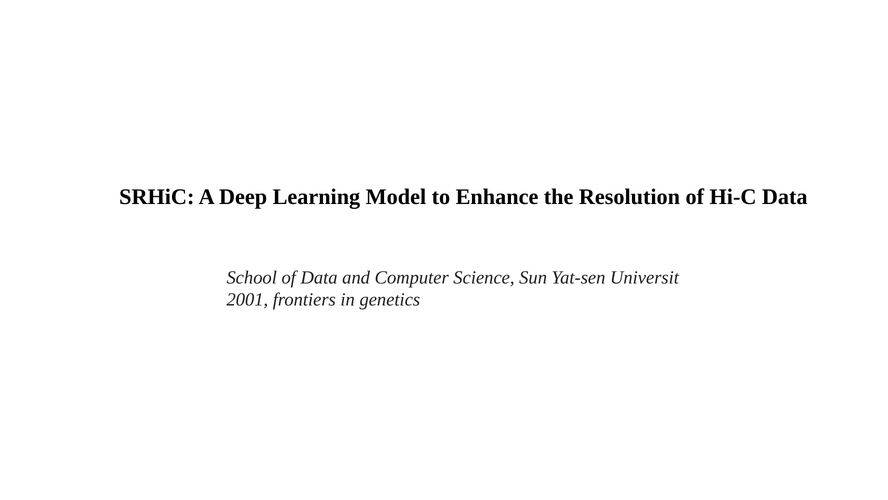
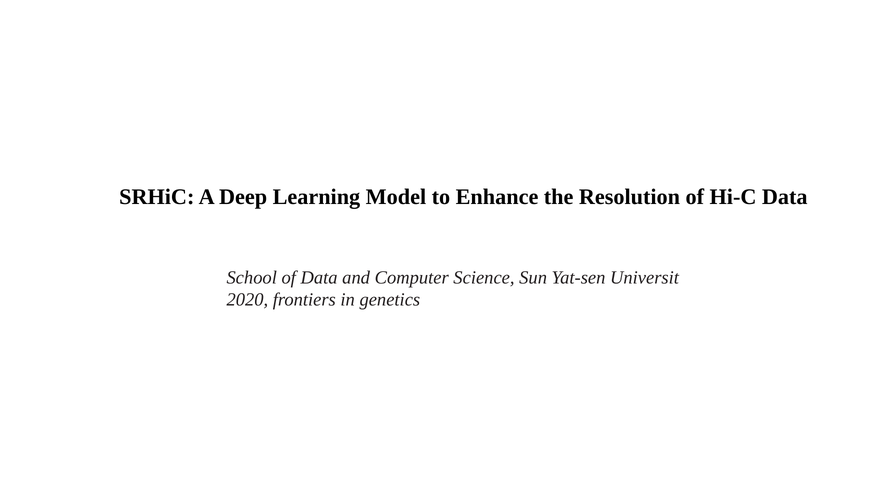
2001: 2001 -> 2020 (247, 299)
